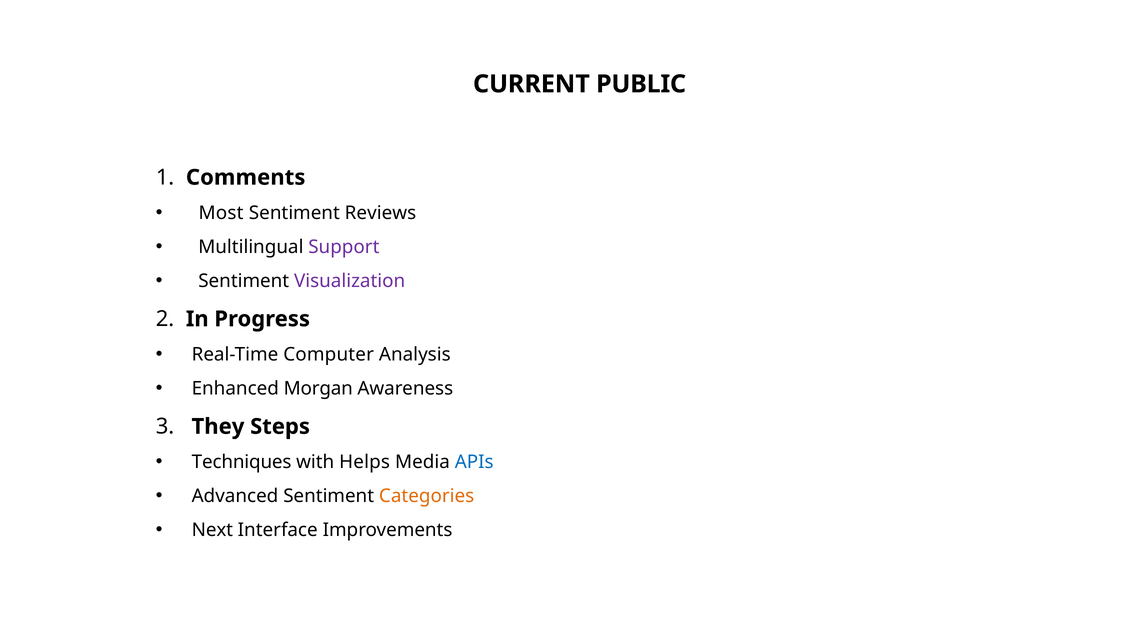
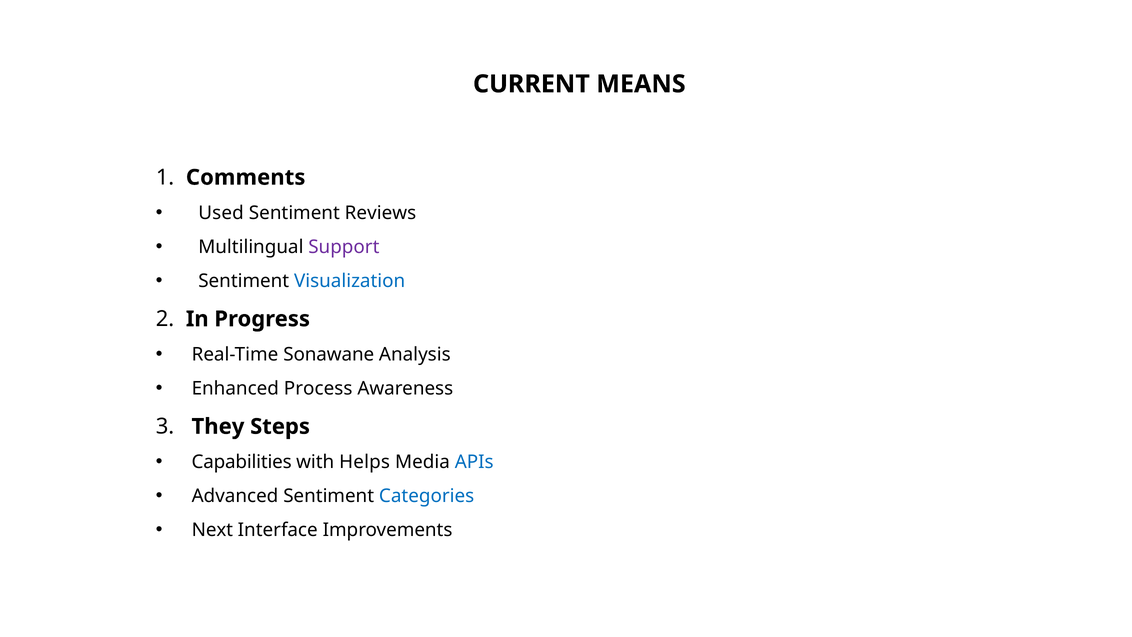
PUBLIC: PUBLIC -> MEANS (641, 84)
Most: Most -> Used (221, 213)
Visualization colour: purple -> blue (350, 281)
Computer: Computer -> Sonawane (329, 355)
Morgan: Morgan -> Process (318, 388)
Techniques: Techniques -> Capabilities (242, 462)
Categories colour: orange -> blue (427, 496)
